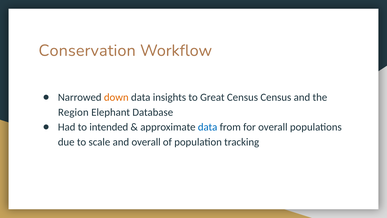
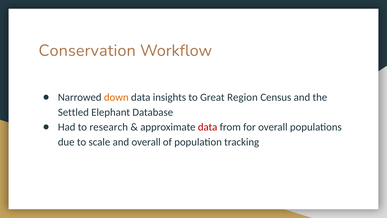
Great Census: Census -> Region (242, 97)
Region: Region -> Settled (73, 112)
intended: intended -> research (109, 127)
data colour: blue -> red (208, 127)
